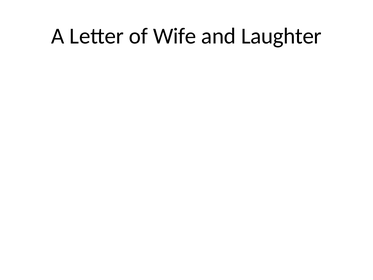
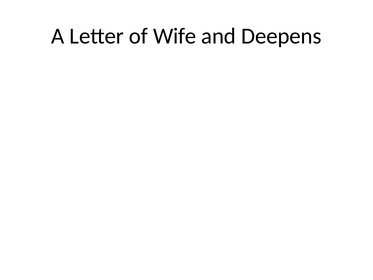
Laughter: Laughter -> Deepens (281, 36)
